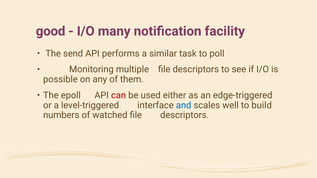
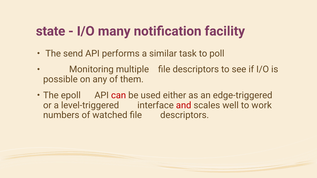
good: good -> state (51, 31)
and colour: blue -> red (184, 105)
build: build -> work (262, 105)
